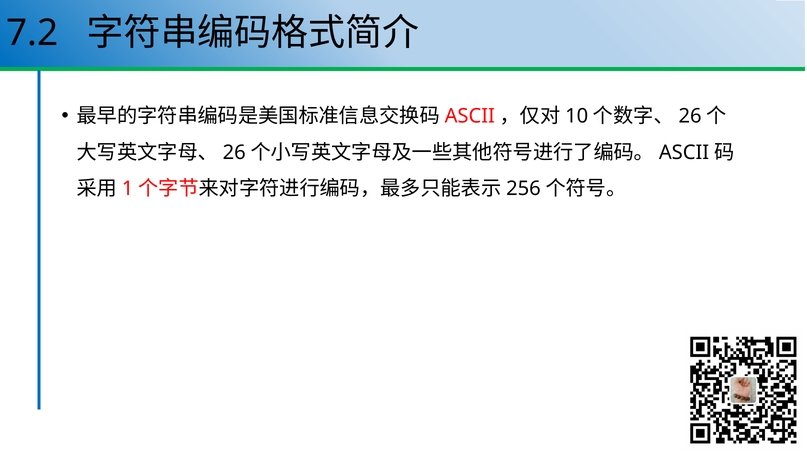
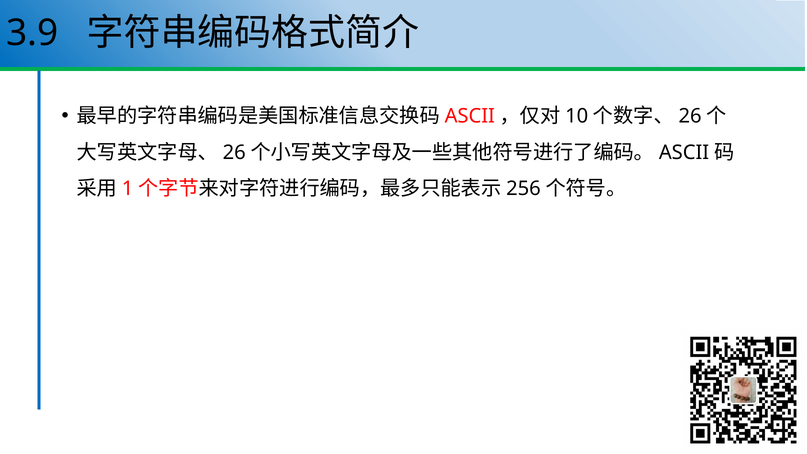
7.2: 7.2 -> 3.9 (32, 33)
